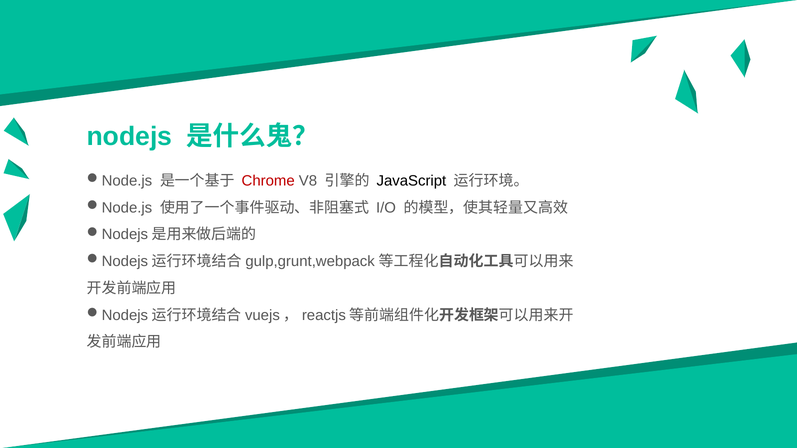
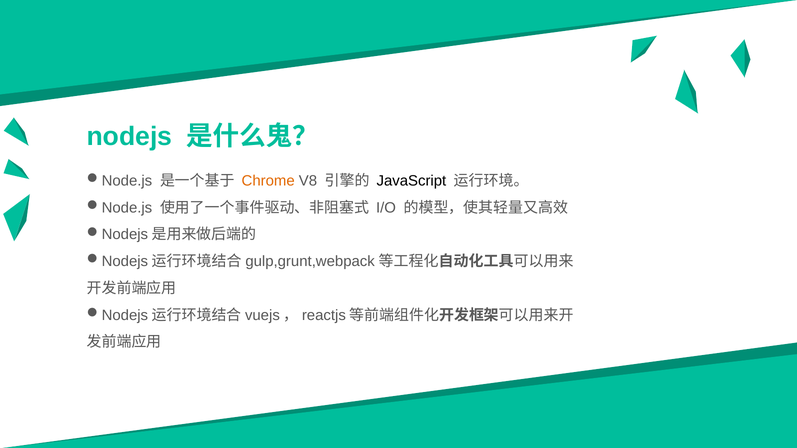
Chrome colour: red -> orange (268, 181)
